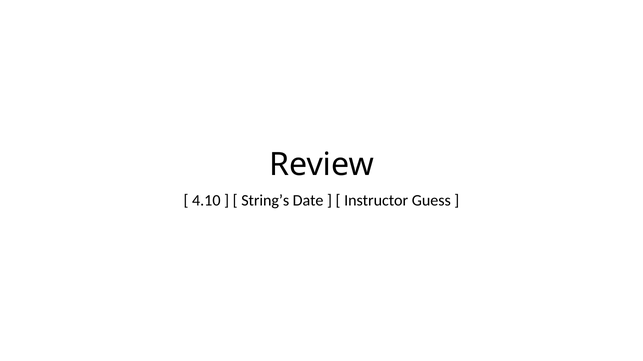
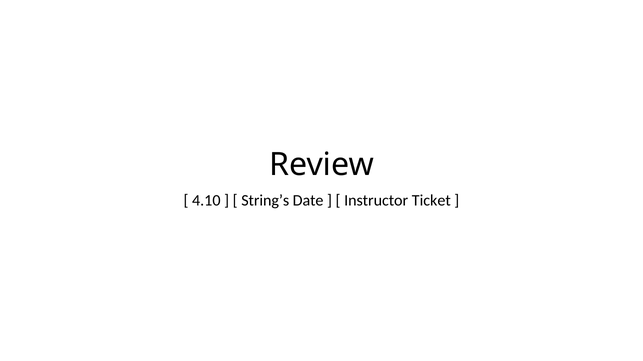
Guess: Guess -> Ticket (431, 201)
